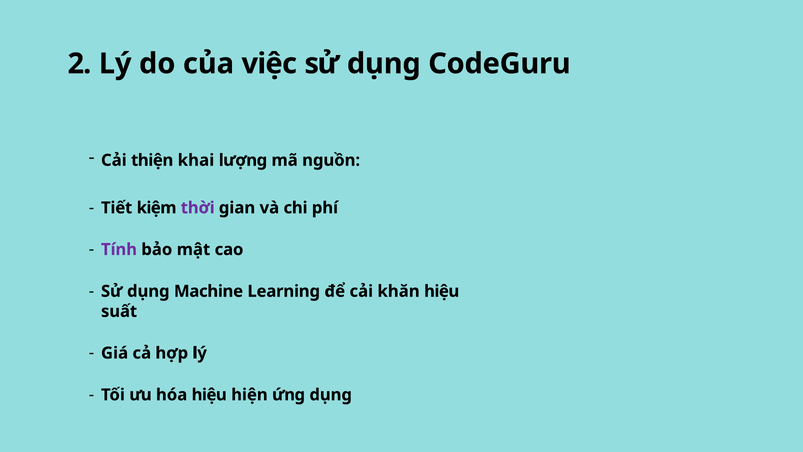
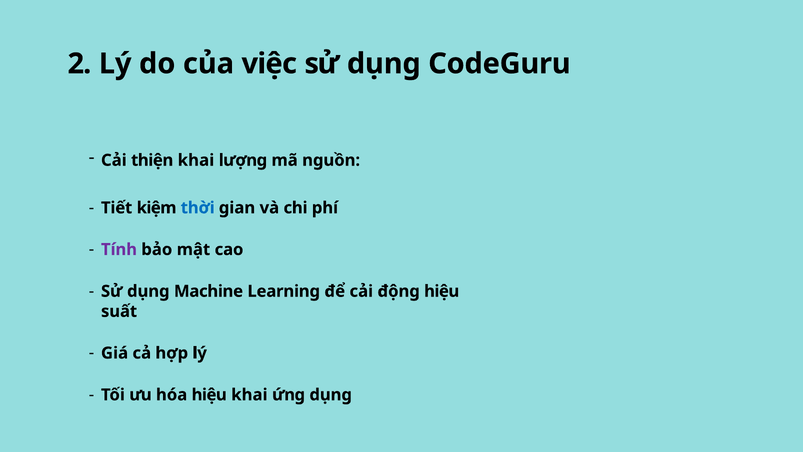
thời colour: purple -> blue (198, 208)
khăn: khăn -> động (399, 291)
hiệu hiện: hiện -> khai (249, 395)
